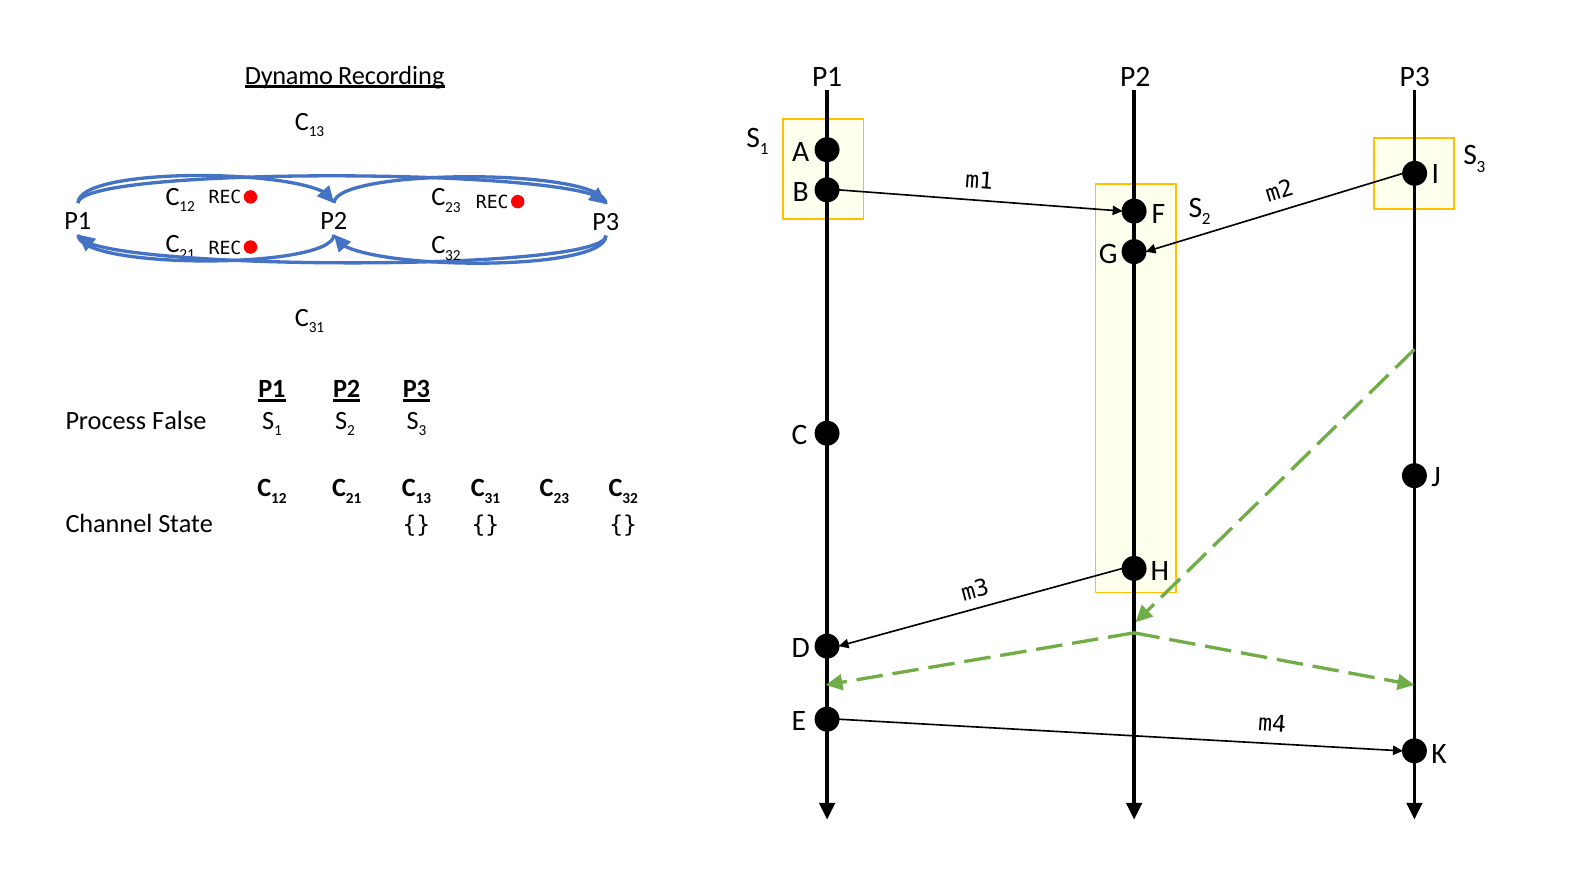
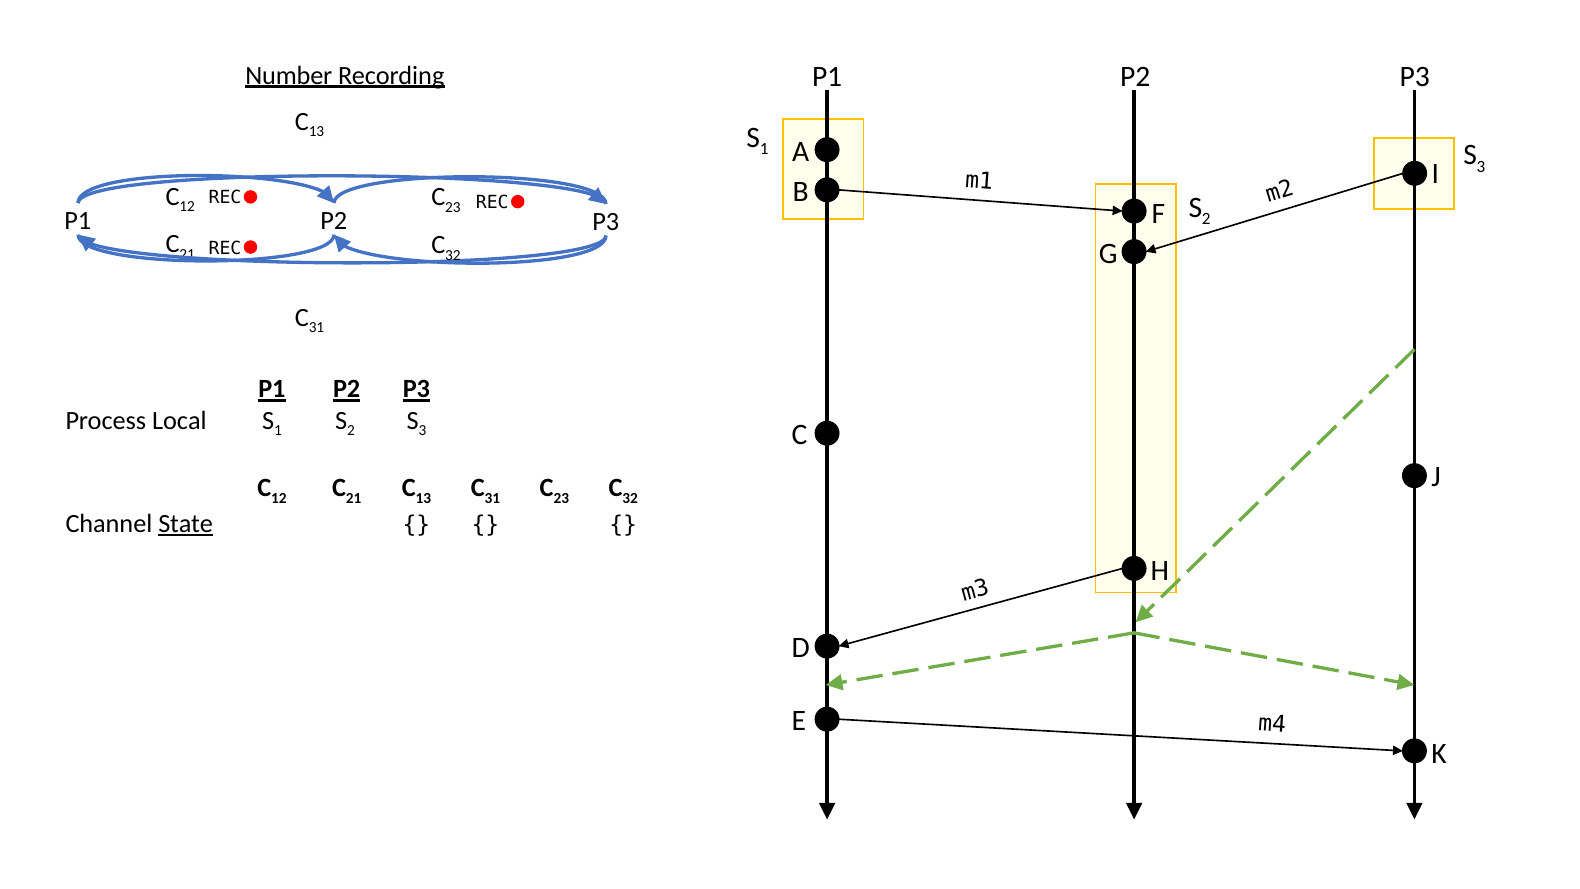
Dynamo: Dynamo -> Number (289, 75)
False: False -> Local (179, 420)
State underline: none -> present (186, 524)
